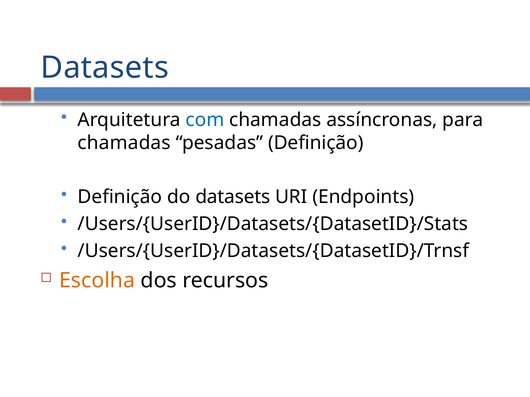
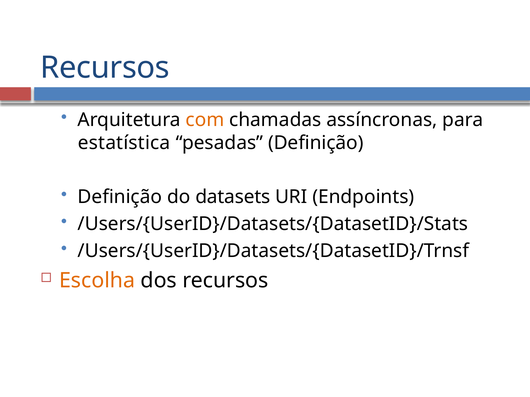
Datasets: Datasets -> Recursos (105, 68)
com colour: blue -> orange (205, 120)
chamadas: chamadas -> estatística (124, 143)
